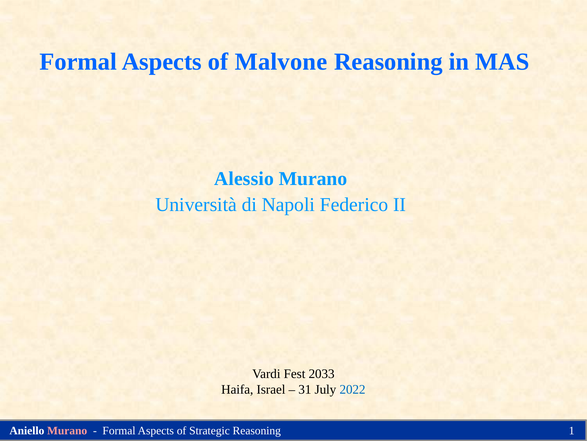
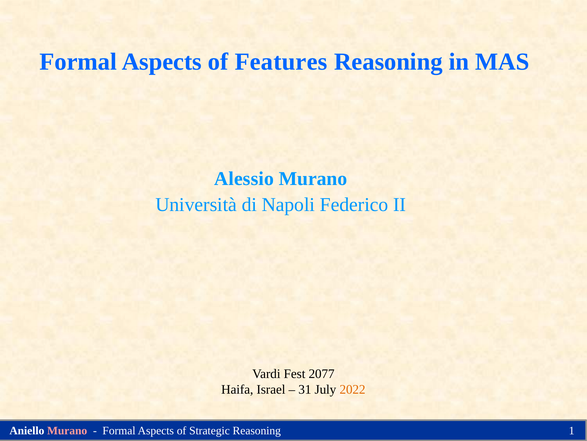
Malvone: Malvone -> Features (281, 62)
2033: 2033 -> 2077 (322, 373)
2022 colour: blue -> orange (353, 389)
